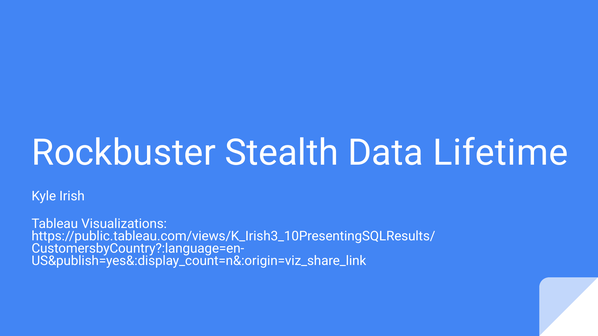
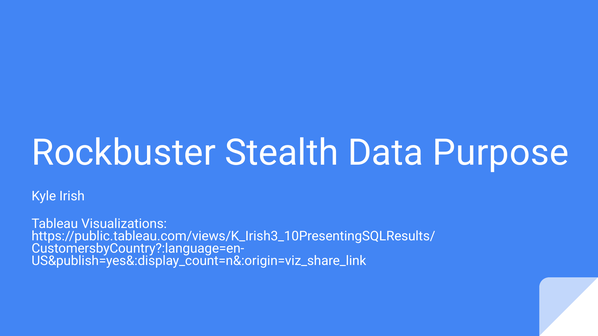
Lifetime: Lifetime -> Purpose (501, 153)
